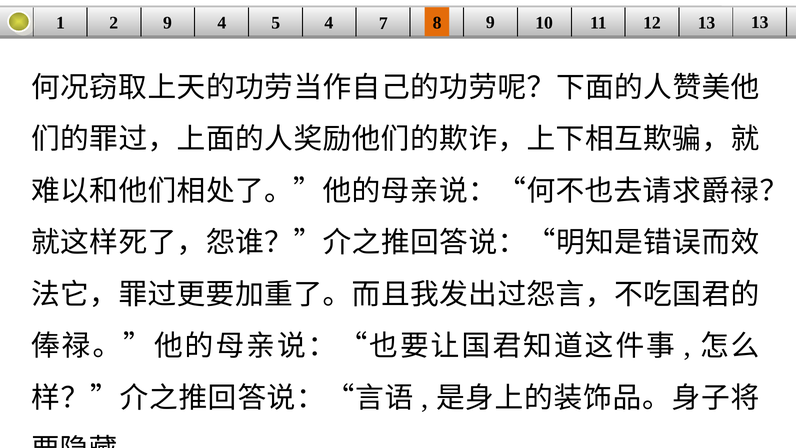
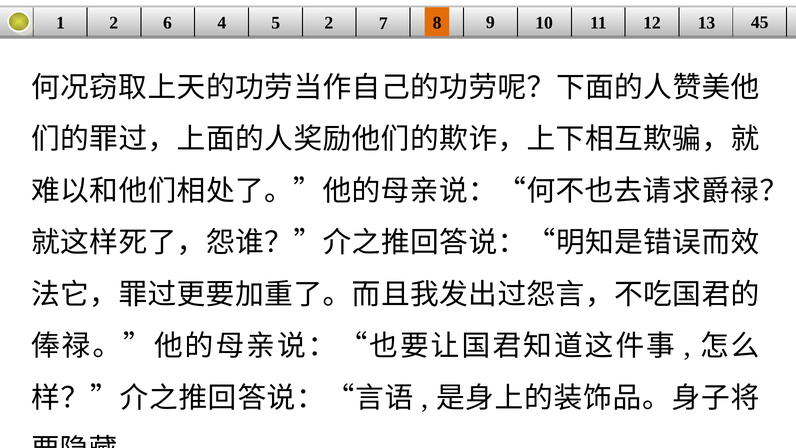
2 9: 9 -> 6 (168, 23)
5 4: 4 -> 2 (329, 23)
13 13: 13 -> 45 (760, 22)
